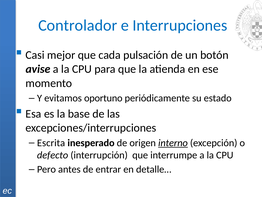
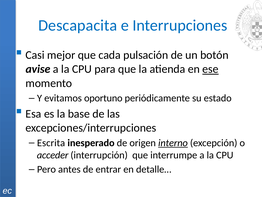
Controlador: Controlador -> Descapacita (78, 25)
ese underline: none -> present (210, 69)
defecto: defecto -> acceder (53, 155)
